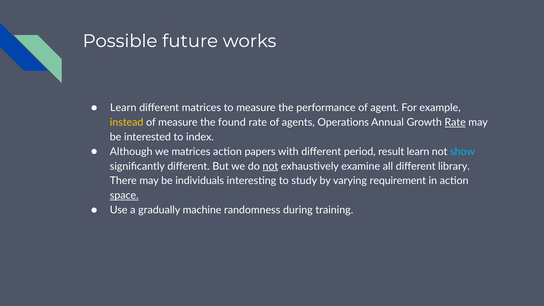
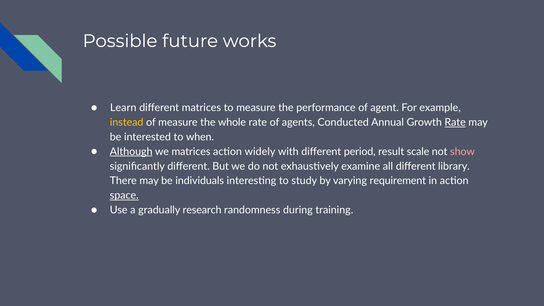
found: found -> whole (232, 122)
Operations: Operations -> Conducted (343, 122)
index: index -> when (200, 137)
Although underline: none -> present (131, 152)
papers: papers -> widely (260, 152)
result learn: learn -> scale (418, 152)
show colour: light blue -> pink (462, 152)
not underline: present -> none (270, 166)
machine: machine -> research (202, 210)
